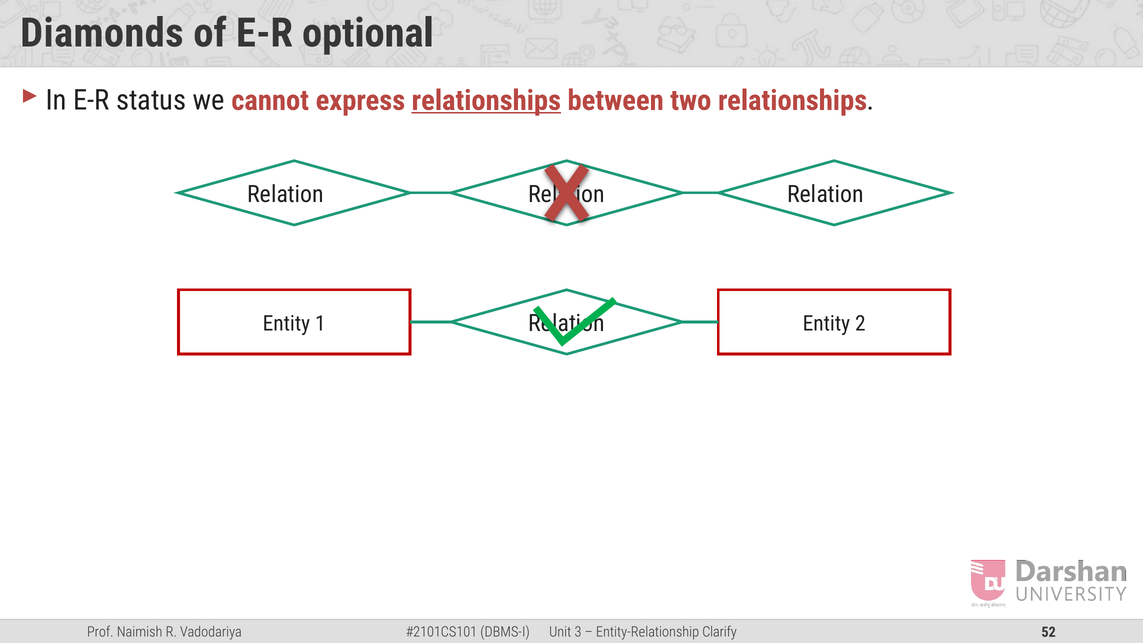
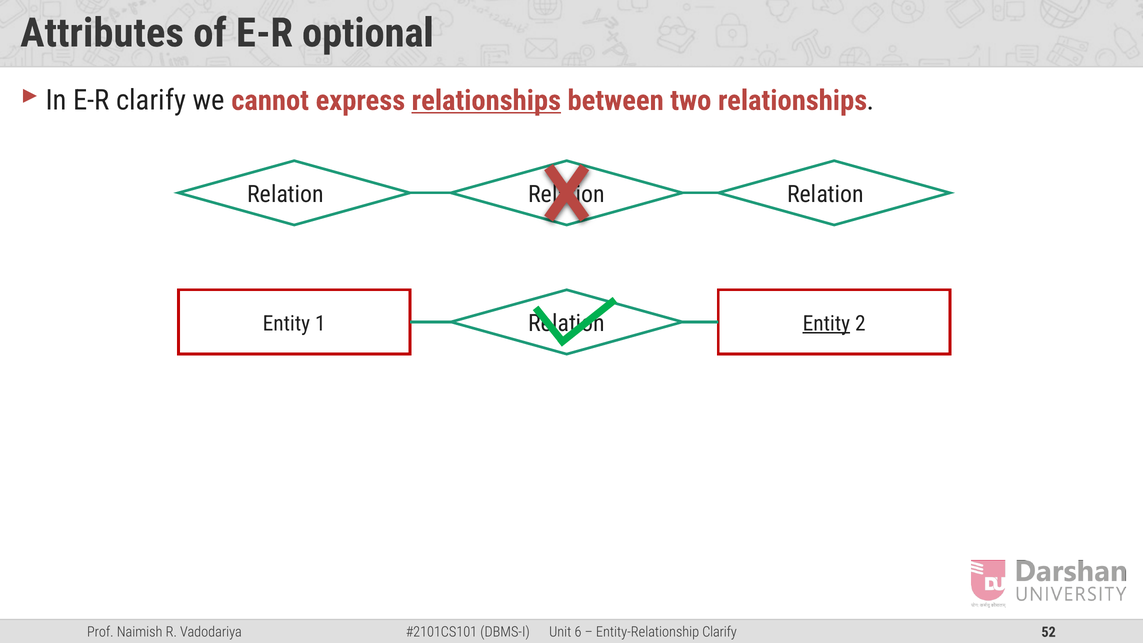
Diamonds: Diamonds -> Attributes (102, 33)
E-R status: status -> clarify (151, 100)
Entity underline: none -> present (826, 323)
3: 3 -> 6 (578, 632)
